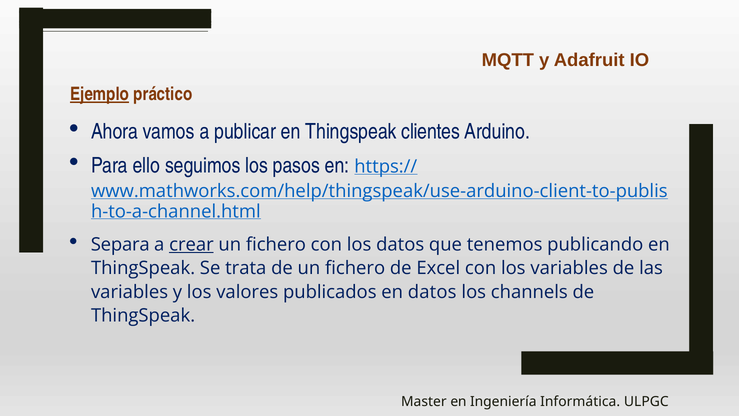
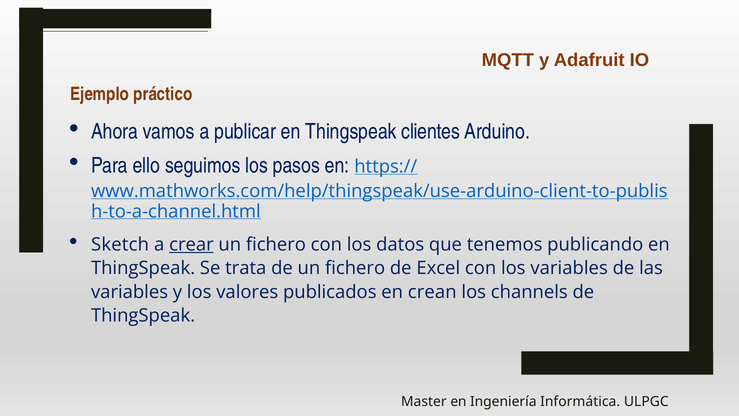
Ejemplo underline: present -> none (100, 94)
Separa: Separa -> Sketch (120, 244)
en datos: datos -> crean (432, 292)
